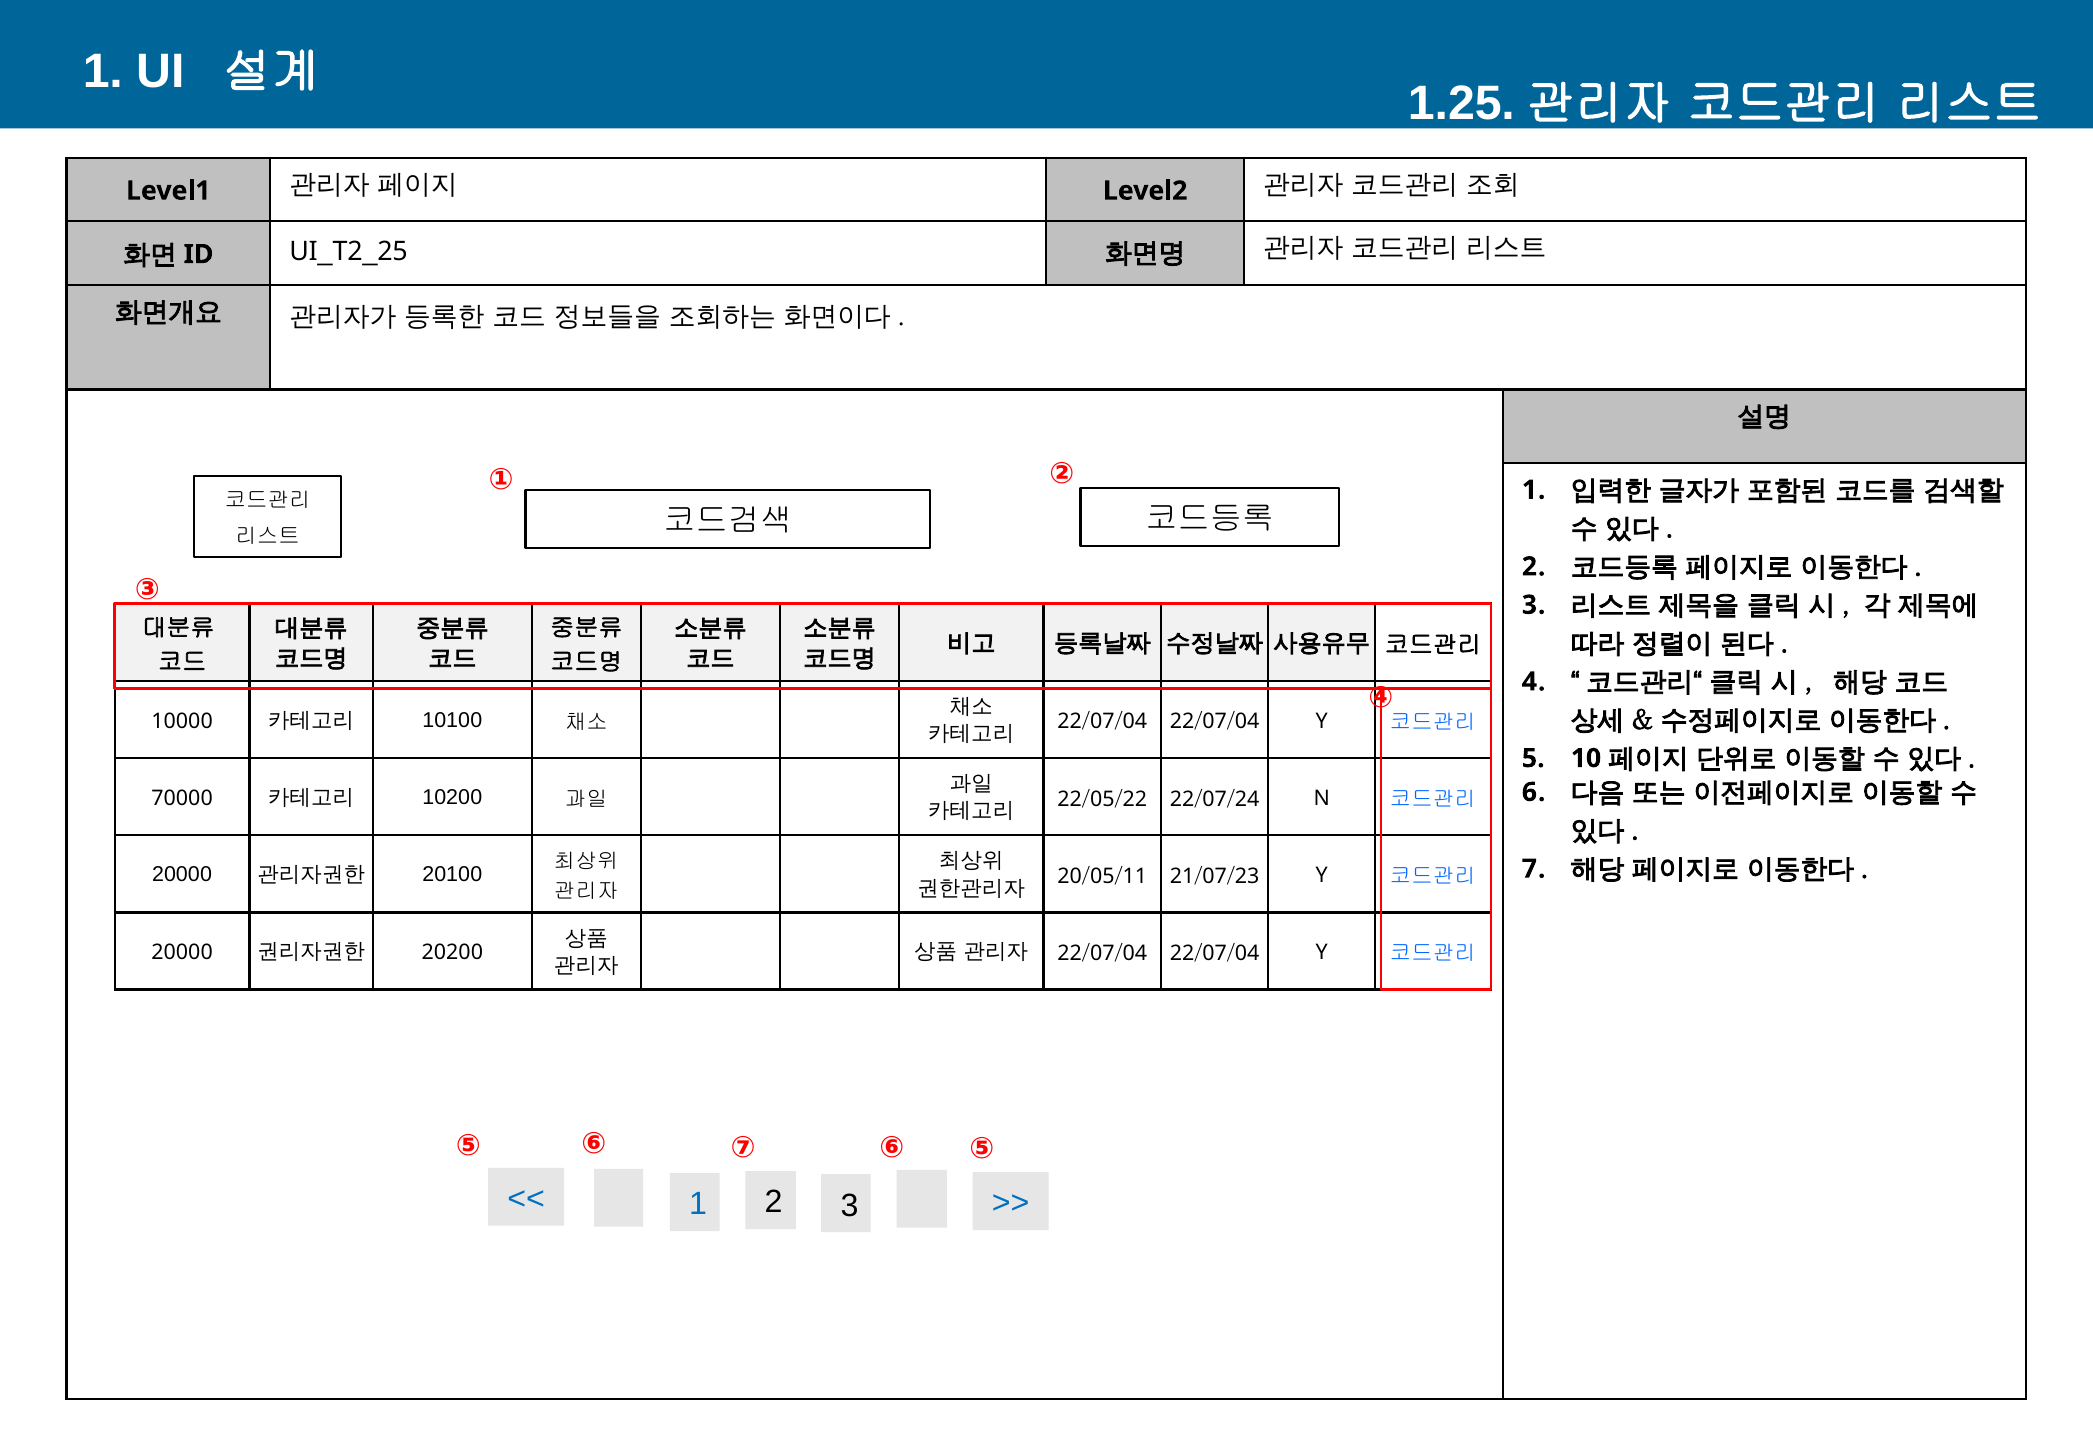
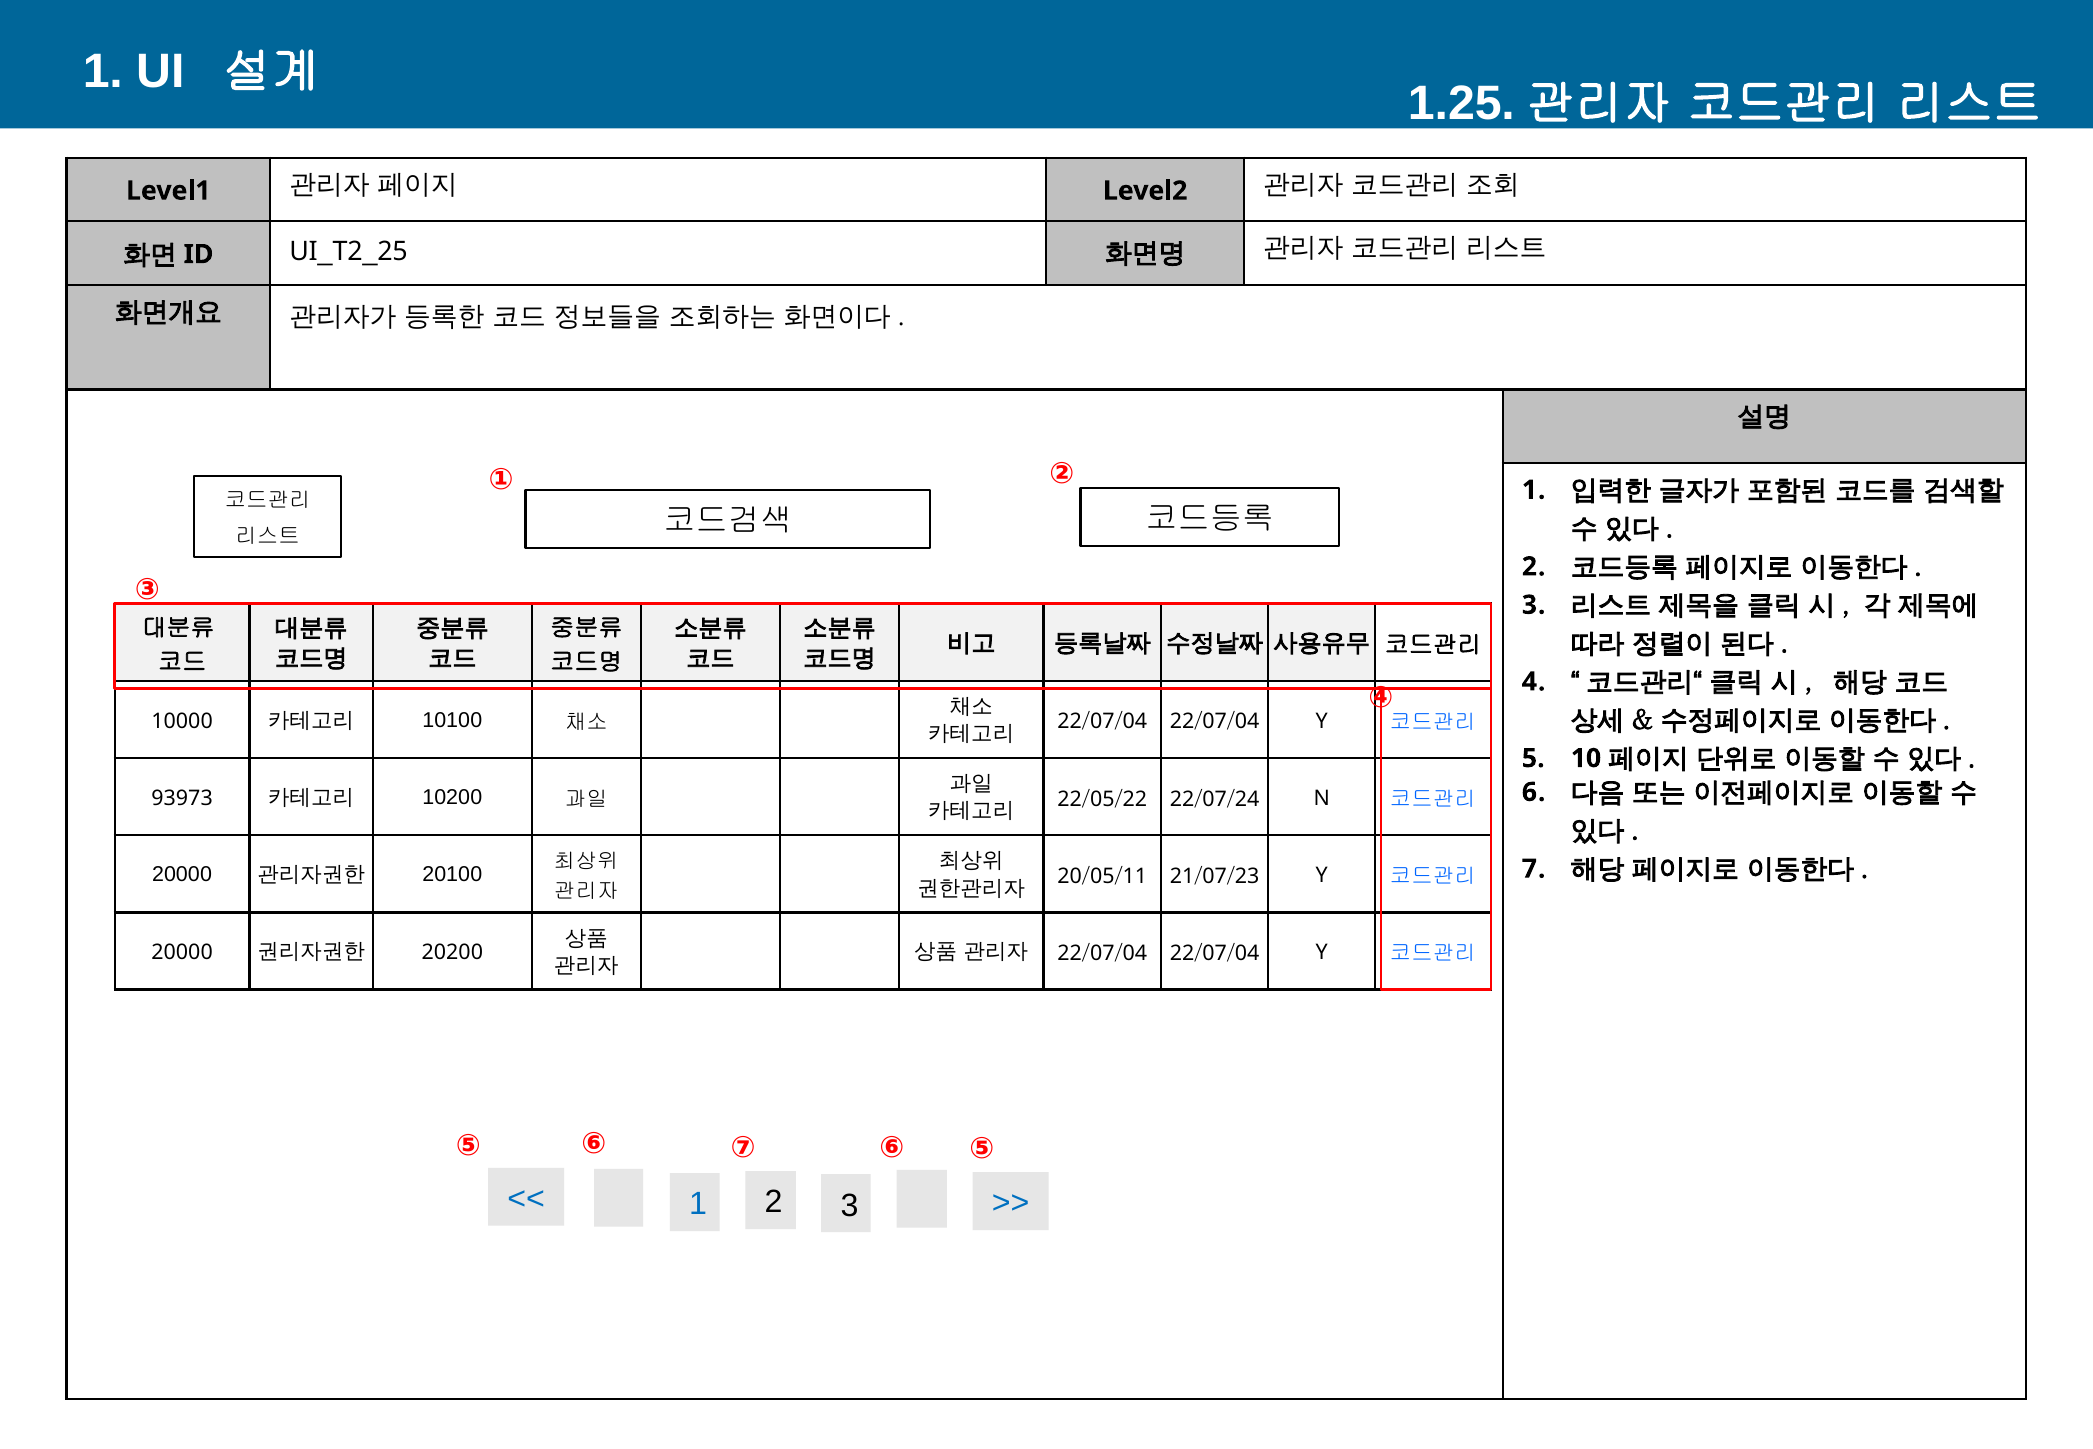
70000: 70000 -> 93973 (182, 798)
